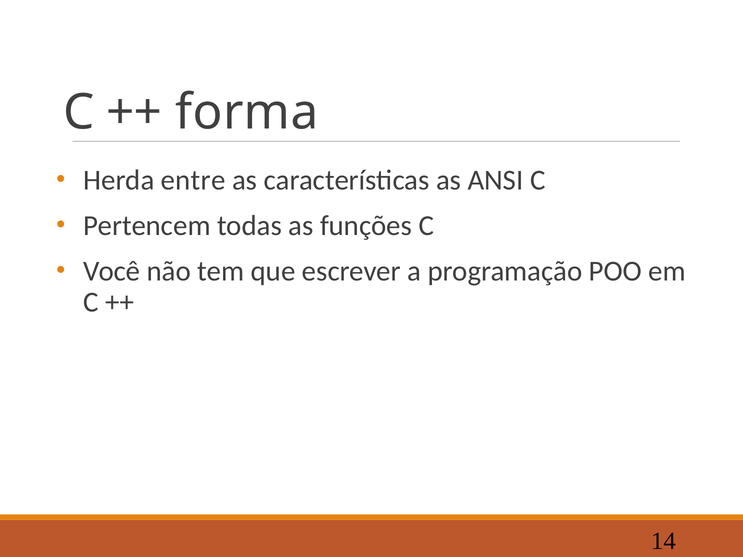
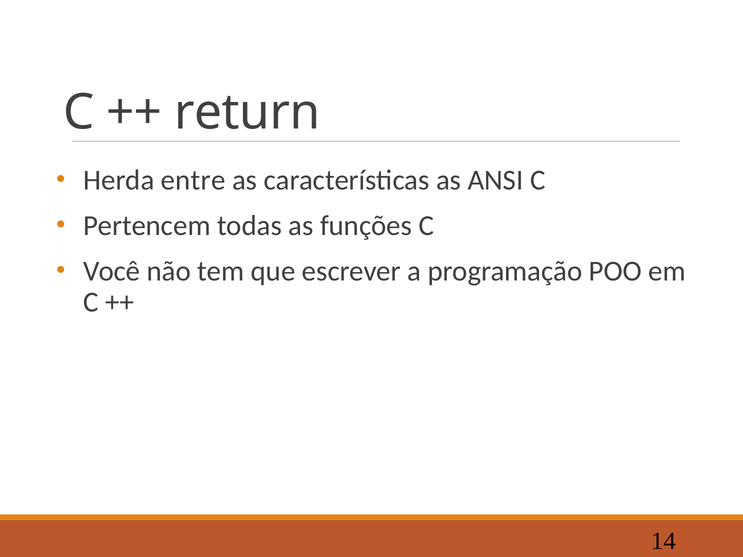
forma: forma -> return (247, 112)
